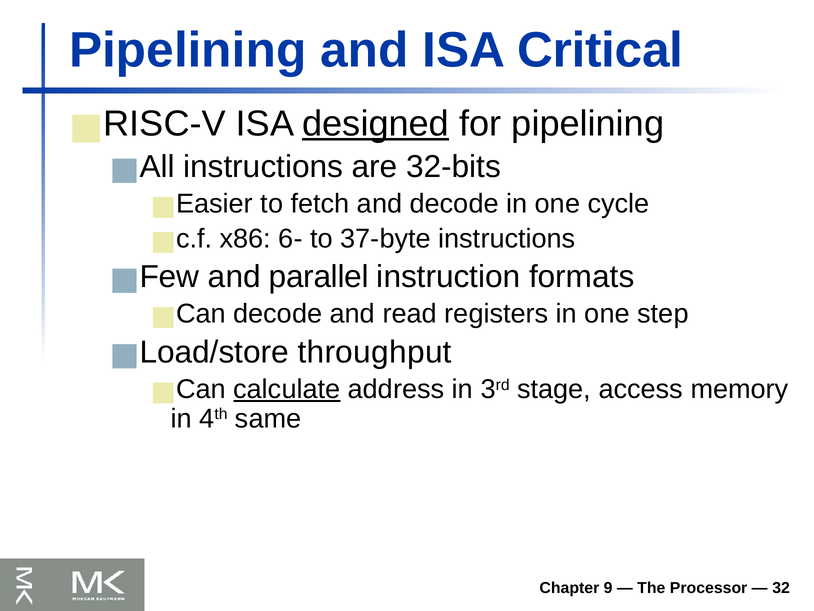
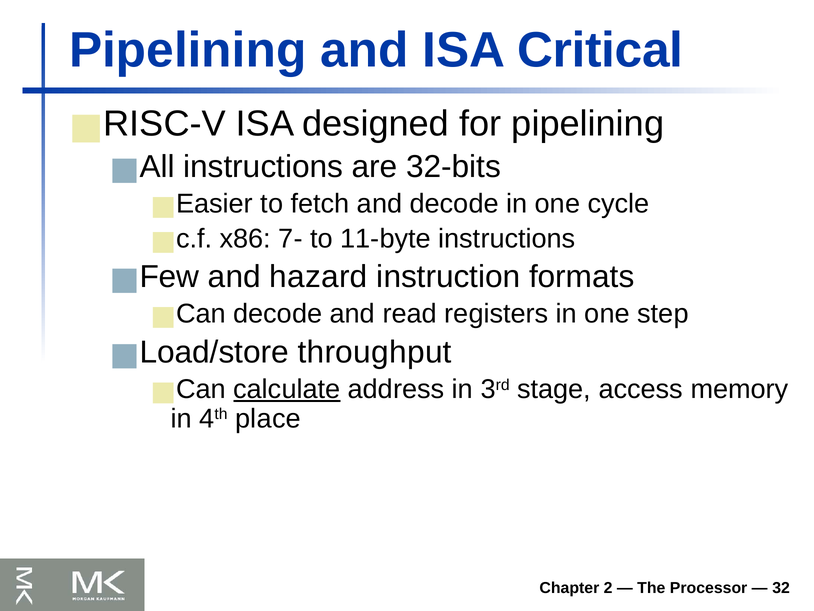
designed underline: present -> none (376, 124)
6-: 6- -> 7- (291, 239)
37-byte: 37-byte -> 11-byte (386, 239)
parallel: parallel -> hazard (319, 277)
same: same -> place (268, 418)
9: 9 -> 2 (608, 588)
